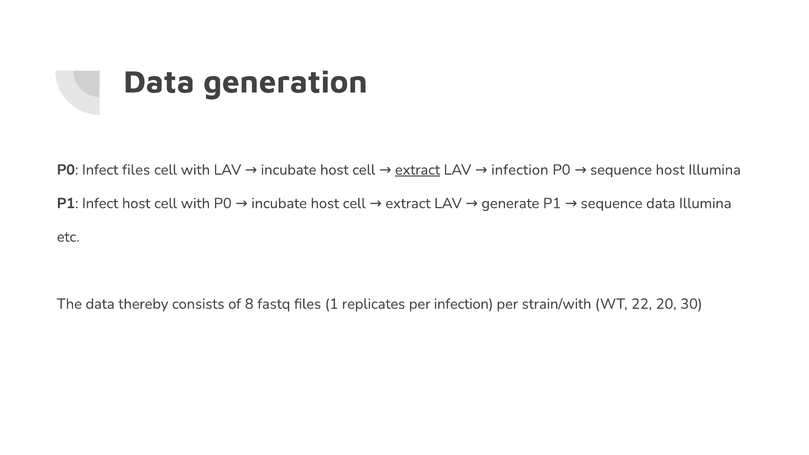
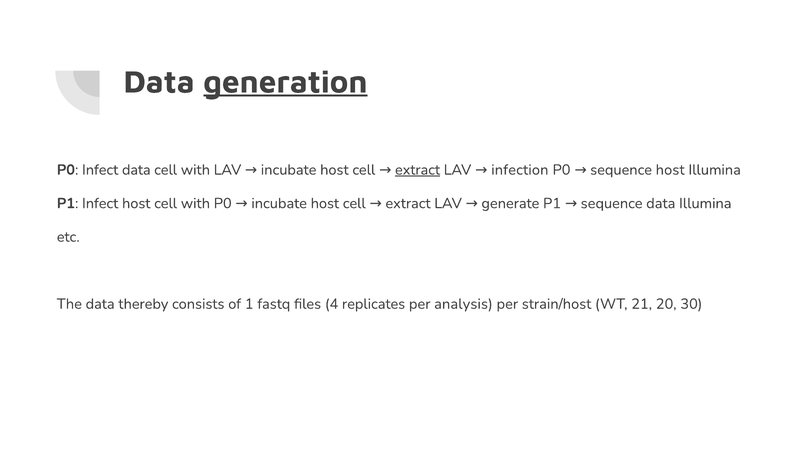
generation underline: none -> present (285, 82)
Infect files: files -> data (136, 170)
8: 8 -> 1 (249, 304)
1: 1 -> 4 (332, 304)
per infection: infection -> analysis (463, 304)
strain/with: strain/with -> strain/host (557, 304)
22: 22 -> 21 (642, 304)
